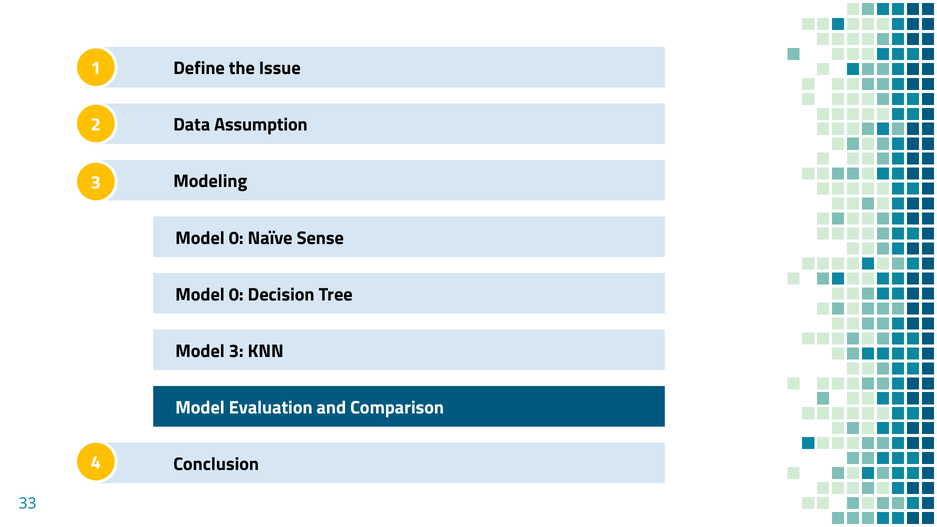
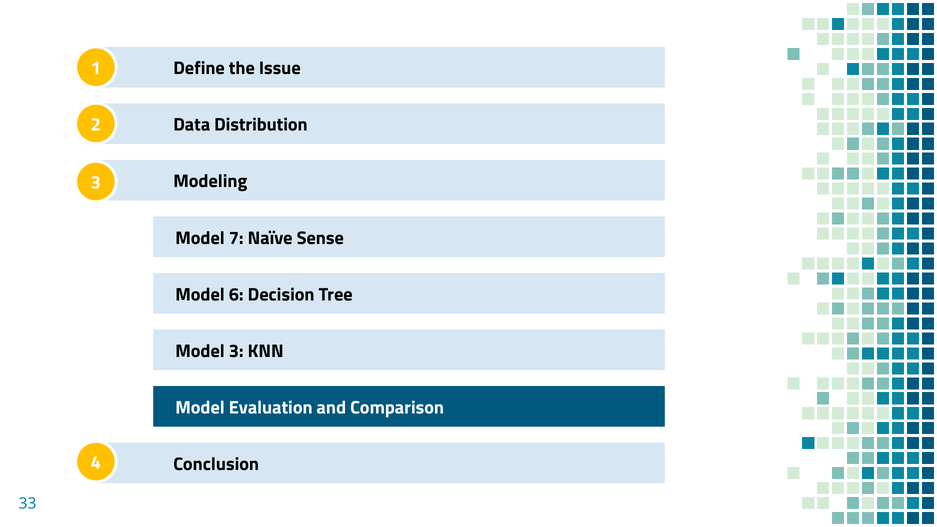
Assumption: Assumption -> Distribution (261, 125)
0: 0 -> 7 (236, 238)
0: 0 -> 6 (236, 295)
